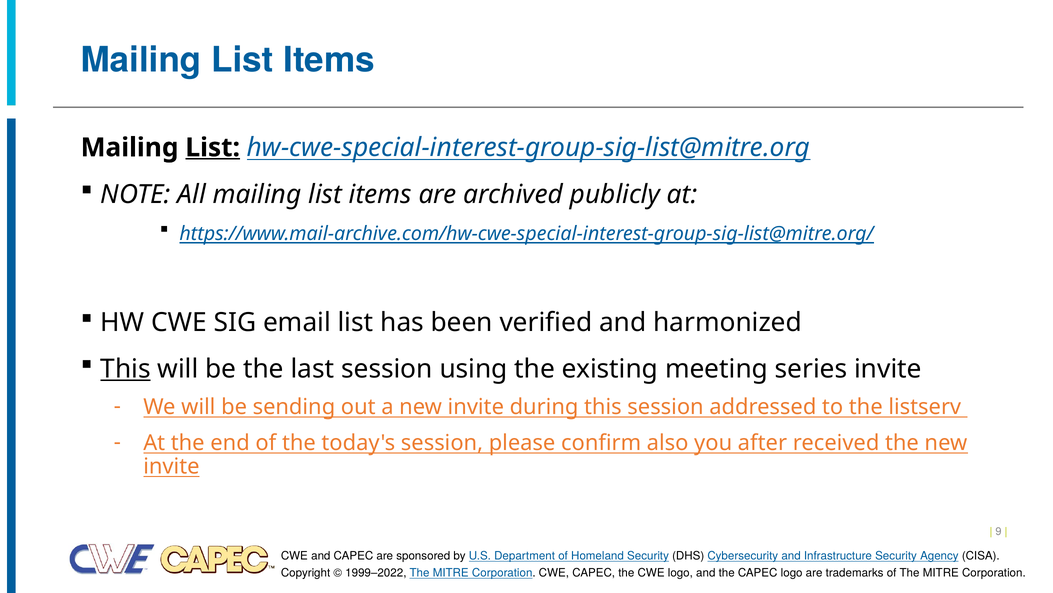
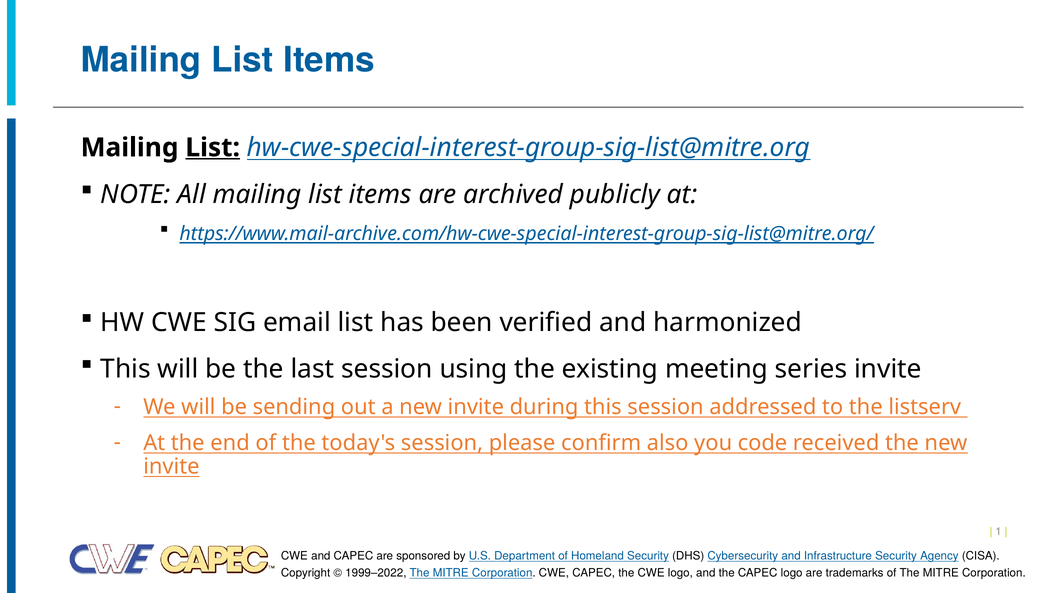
This underline: present -> none (126, 368)
after: after -> code (762, 442)
9: 9 -> 1 (998, 531)
